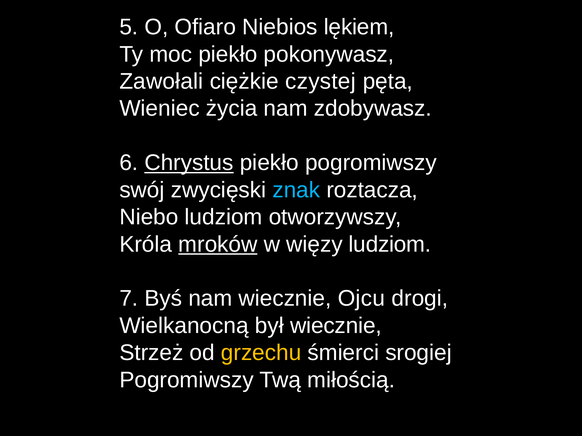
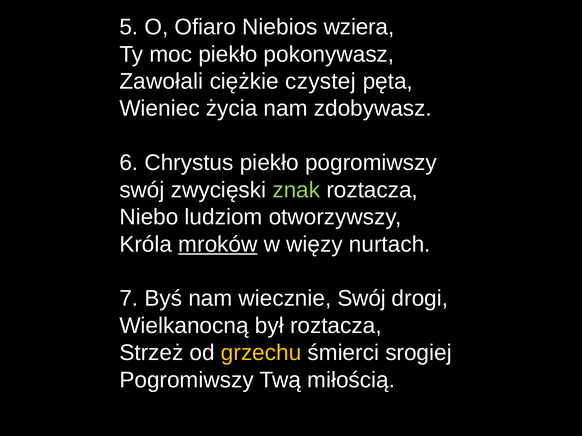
lękiem: lękiem -> wziera (359, 27)
Chrystus underline: present -> none (189, 163)
znak colour: light blue -> light green (296, 190)
więzy ludziom: ludziom -> nurtach (390, 245)
wiecznie Ojcu: Ojcu -> Swój (362, 299)
był wiecznie: wiecznie -> roztacza (336, 326)
